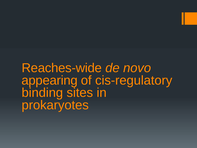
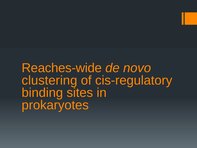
appearing: appearing -> clustering (49, 80)
